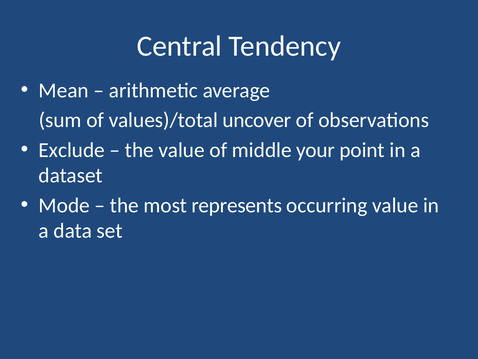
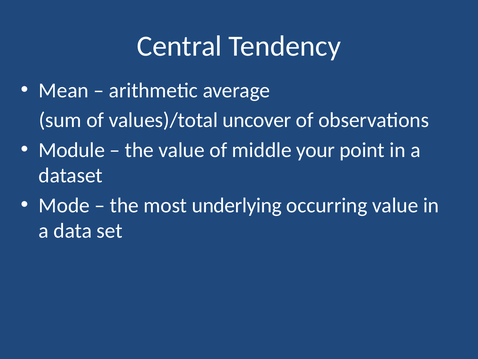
Exclude: Exclude -> Module (72, 150)
represents: represents -> underlying (237, 205)
